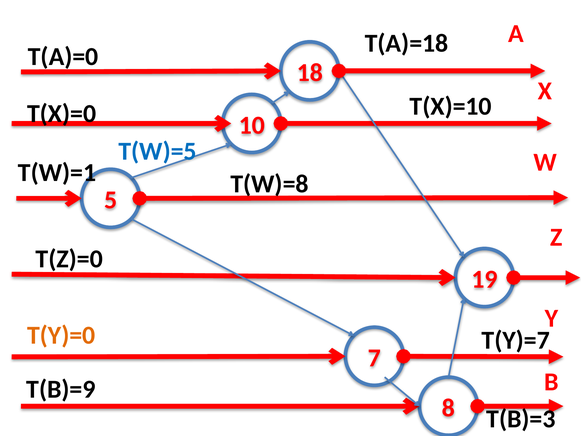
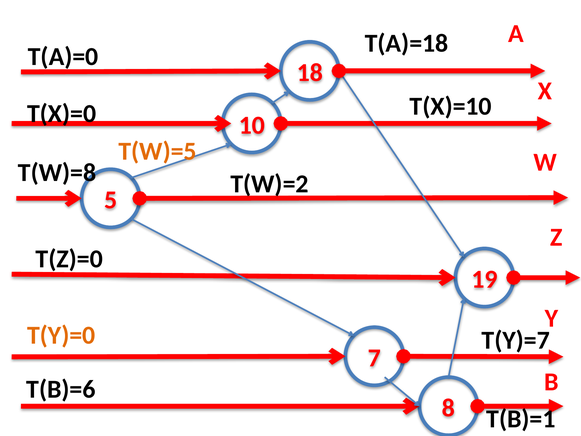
T(W)=5 colour: blue -> orange (158, 151)
T(W)=1: T(W)=1 -> T(W)=8 (57, 173)
T(W)=8: T(W)=8 -> T(W)=2 (270, 184)
T(B)=9: T(B)=9 -> T(B)=6 (61, 389)
T(B)=3: T(B)=3 -> T(B)=1 (521, 419)
